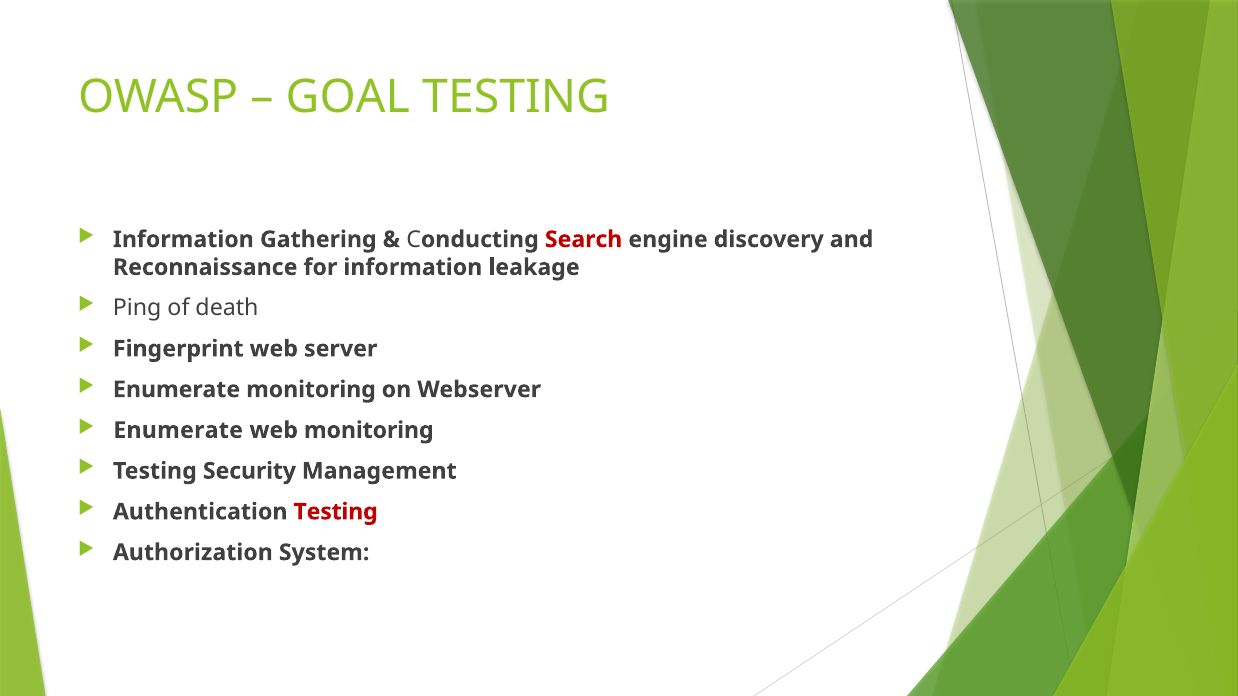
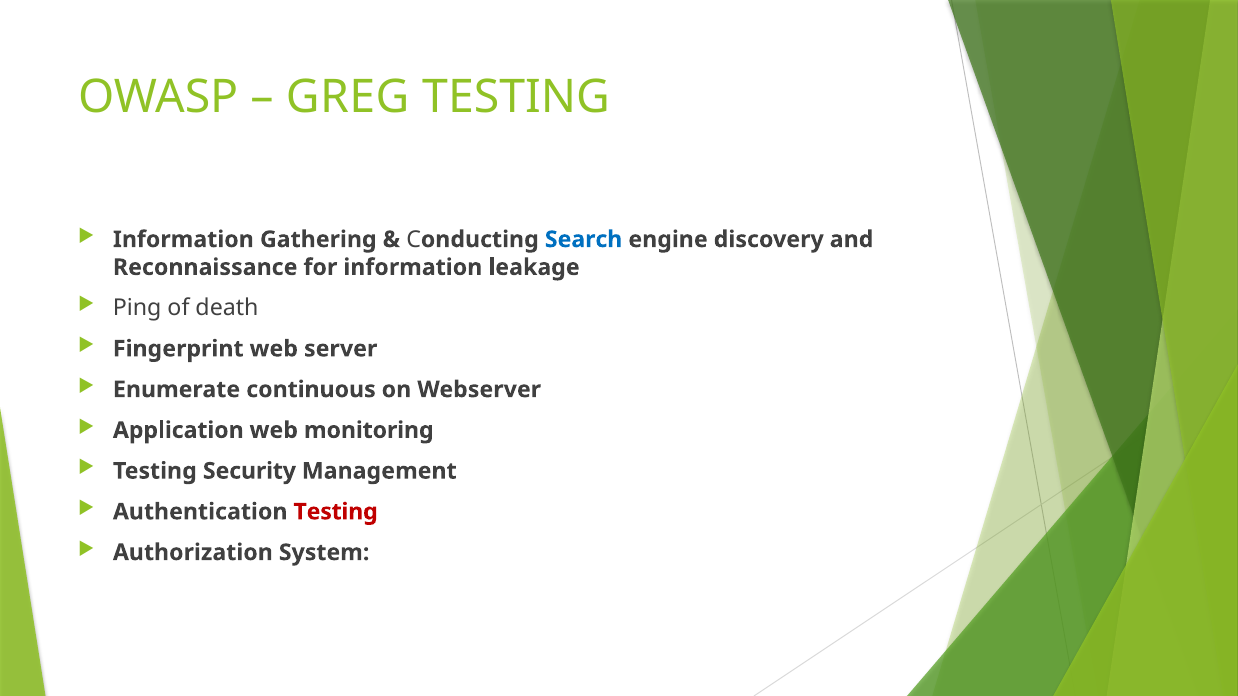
GOAL: GOAL -> GREG (348, 98)
Search colour: red -> blue (584, 240)
Enumerate monitoring: monitoring -> continuous (311, 390)
Enumerate: Enumerate -> Application (178, 430)
